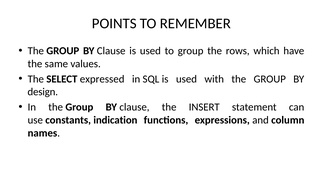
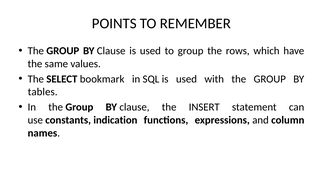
expressed: expressed -> bookmark (102, 79)
design: design -> tables (43, 92)
